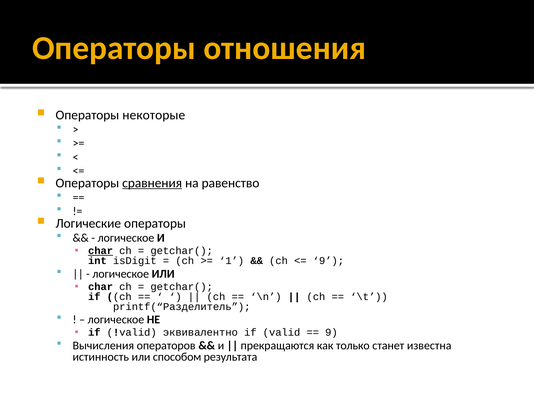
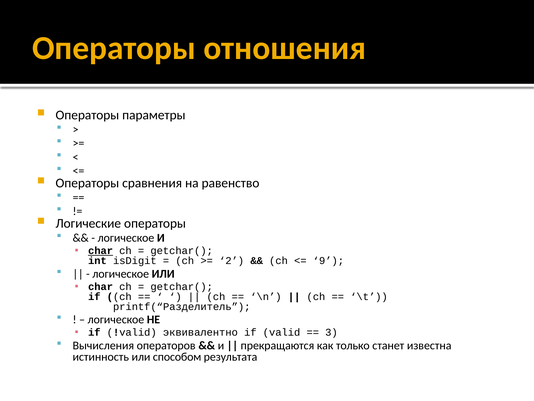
некоторые: некоторые -> параметры (154, 115)
сравнения underline: present -> none (152, 183)
1: 1 -> 2 (232, 260)
9: 9 -> 3 (331, 332)
